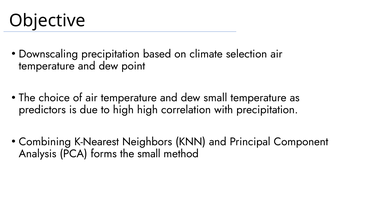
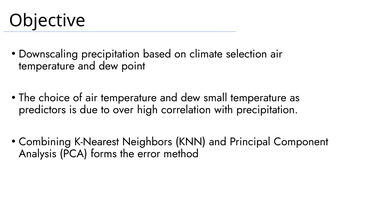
to high: high -> over (123, 110)
the small: small -> error (149, 154)
